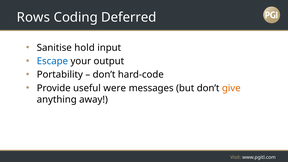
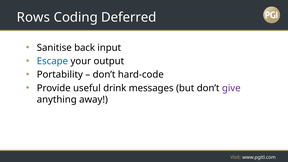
hold: hold -> back (85, 48)
were: were -> drink (115, 88)
give colour: orange -> purple (231, 88)
